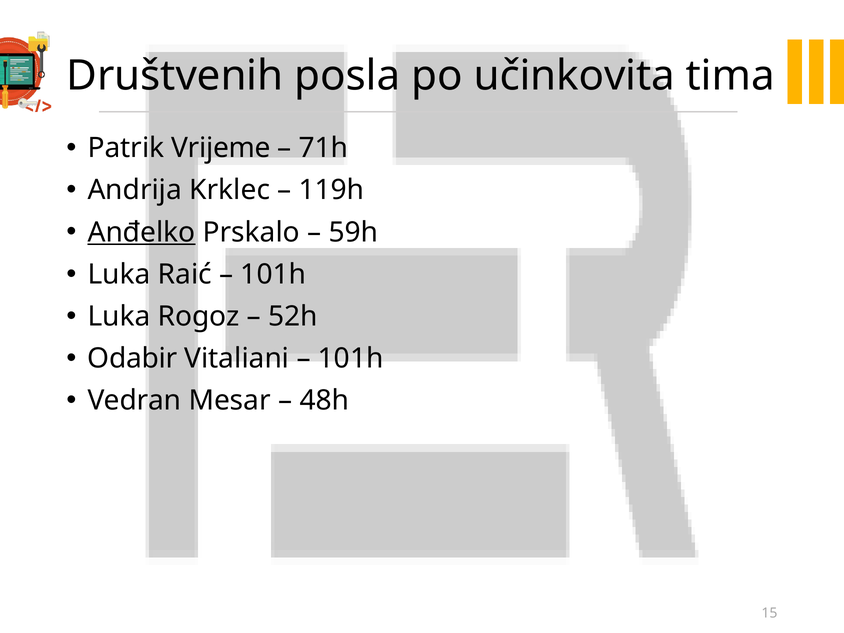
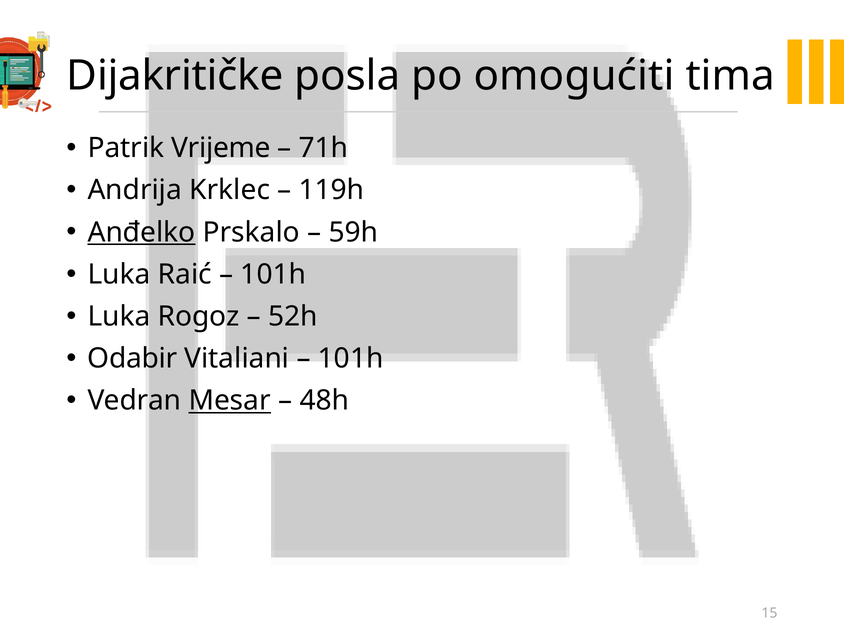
Društvenih: Društvenih -> Dijakritičke (175, 76)
učinkovita: učinkovita -> omogućiti (574, 76)
Mesar underline: none -> present (230, 401)
